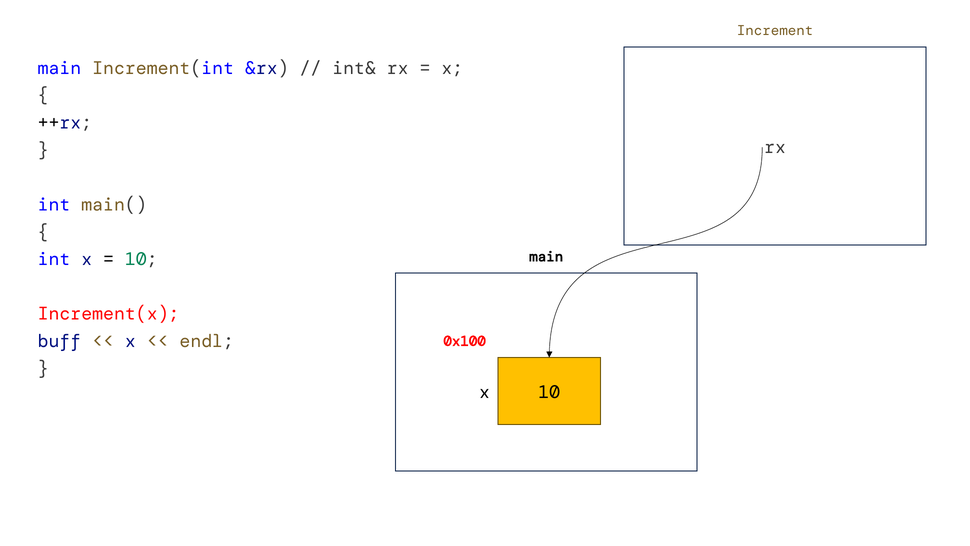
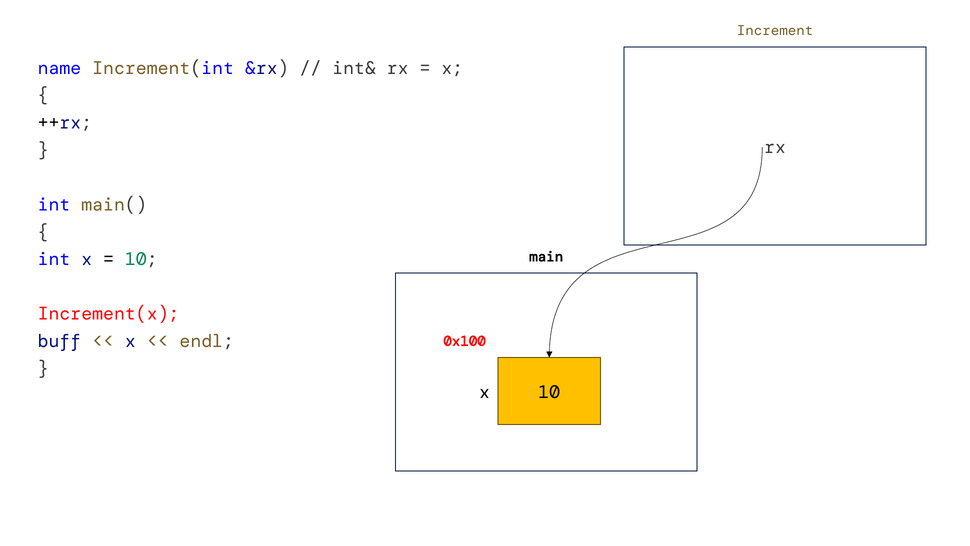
main: main -> name (59, 68)
